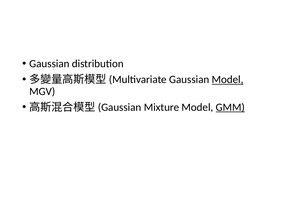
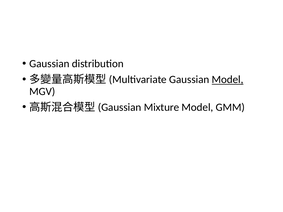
GMM underline: present -> none (230, 107)
